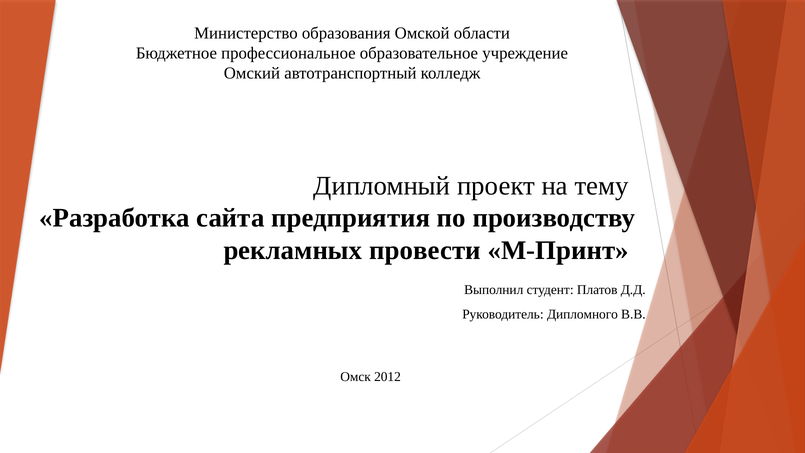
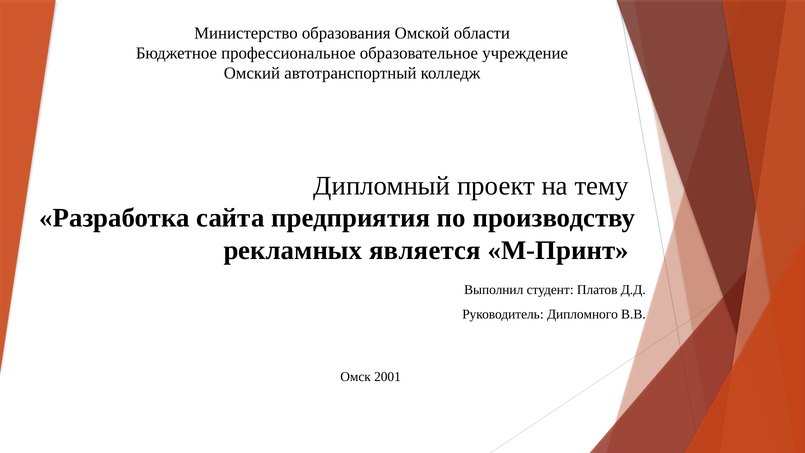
провести: провести -> является (425, 250)
2012: 2012 -> 2001 (388, 376)
